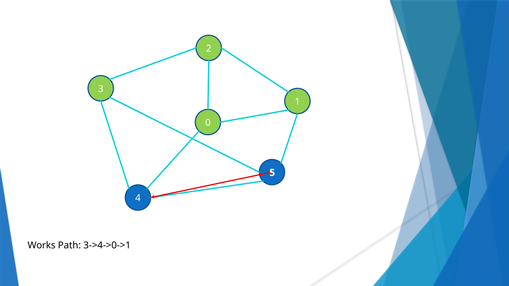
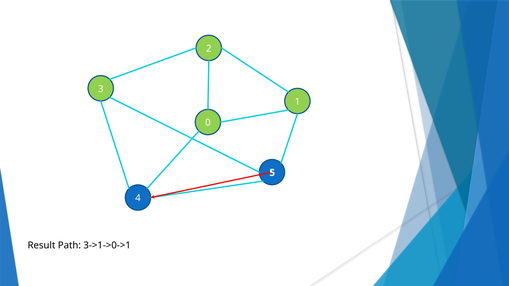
Works: Works -> Result (42, 246)
3->4->0->1: 3->4->0->1 -> 3->1->0->1 (107, 246)
